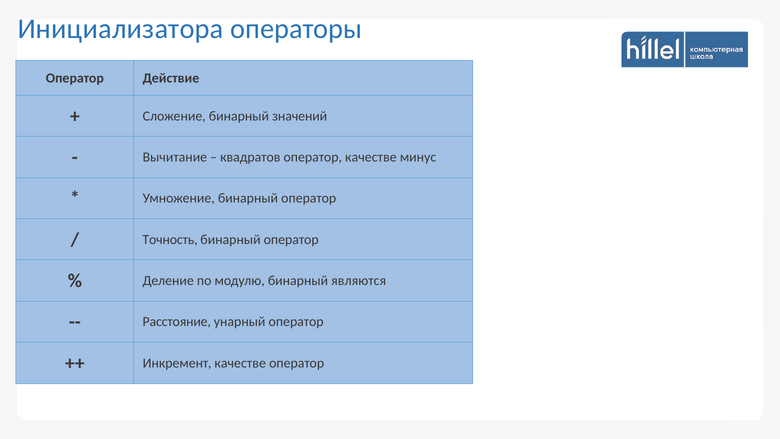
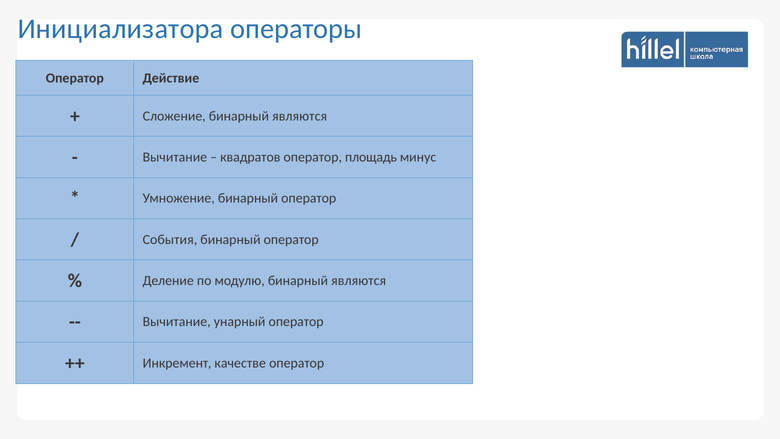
Сложение бинарный значений: значений -> являются (300, 116)
оператор качестве: качестве -> площадь (371, 157)
Точность: Точность -> События (170, 239)
Расстояние: Расстояние -> Вычитание (177, 322)
